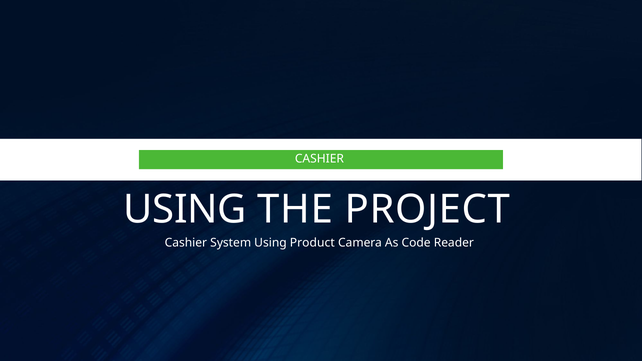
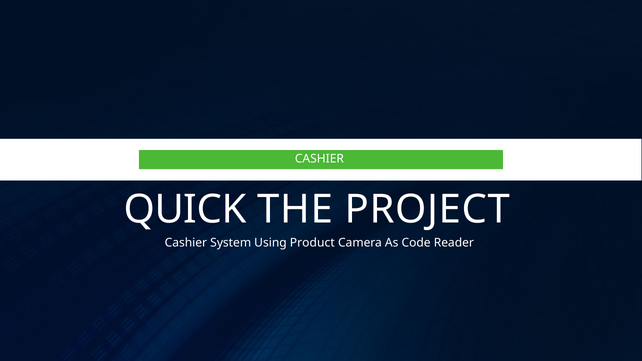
USING: USING -> QUICK (185, 209)
